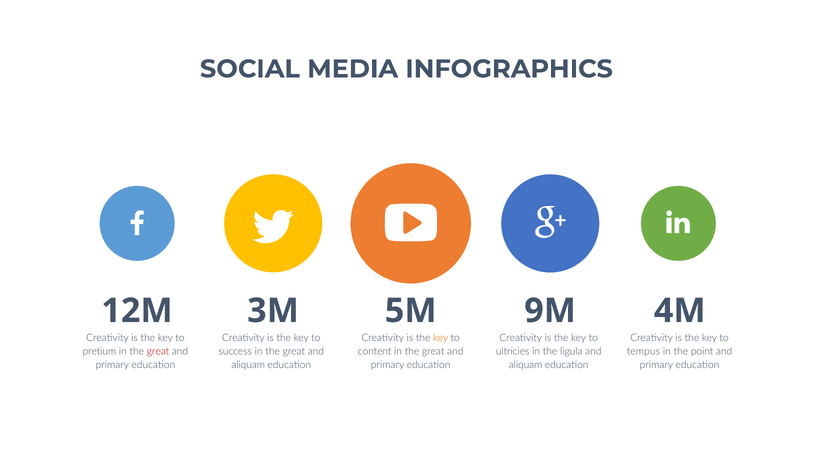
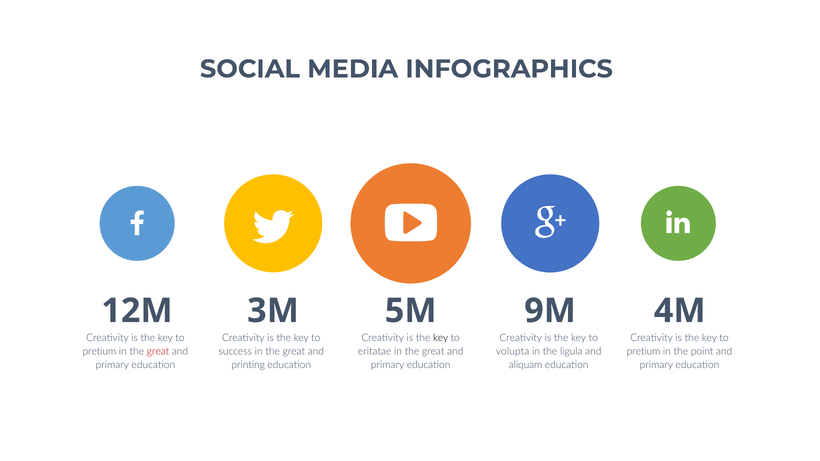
key colour: orange -> black (441, 338)
content: content -> eritatae (375, 352)
ultricies: ultricies -> volupta (513, 352)
tempus: tempus -> pretium (643, 352)
aliquam: aliquam -> printing (248, 365)
